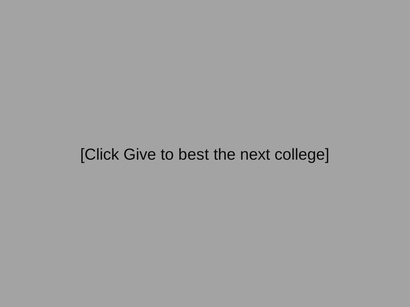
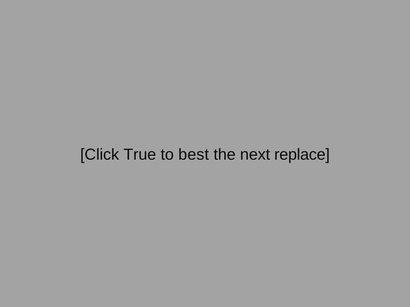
Give: Give -> True (140, 155)
college: college -> replace (302, 155)
